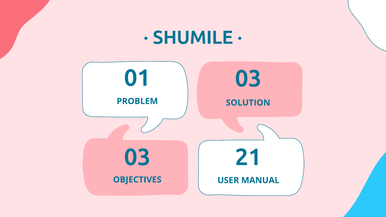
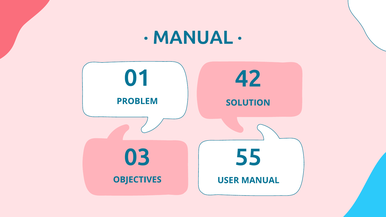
SHUMILE: SHUMILE -> MANUAL (193, 38)
01 03: 03 -> 42 (248, 79)
21: 21 -> 55 (248, 157)
